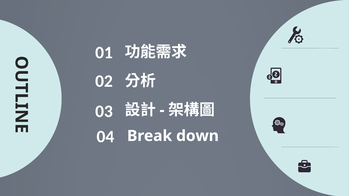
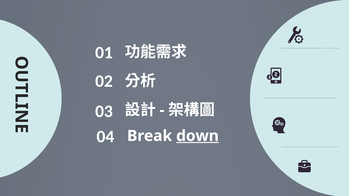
down underline: none -> present (197, 136)
